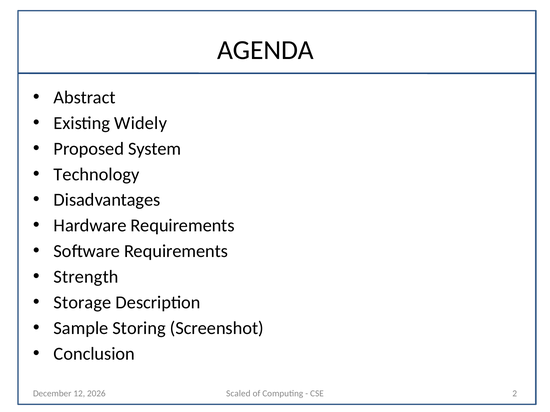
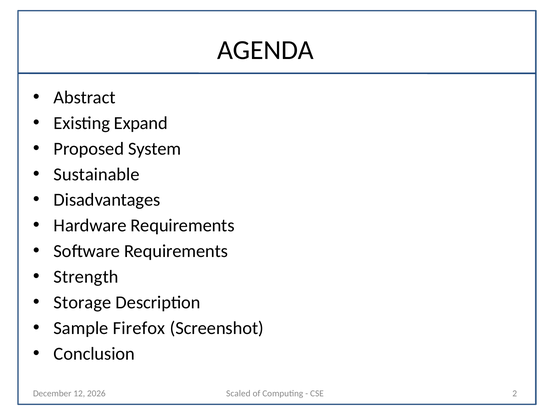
Widely: Widely -> Expand (141, 123)
Technology: Technology -> Sustainable (97, 175)
Storing: Storing -> Firefox (139, 328)
